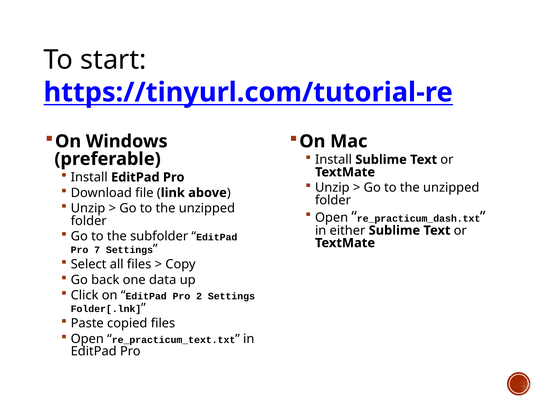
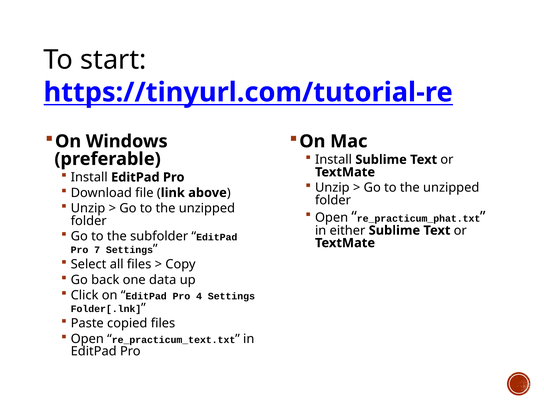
re_practicum_dash.txt: re_practicum_dash.txt -> re_practicum_phat.txt (419, 218)
2: 2 -> 4 (199, 296)
